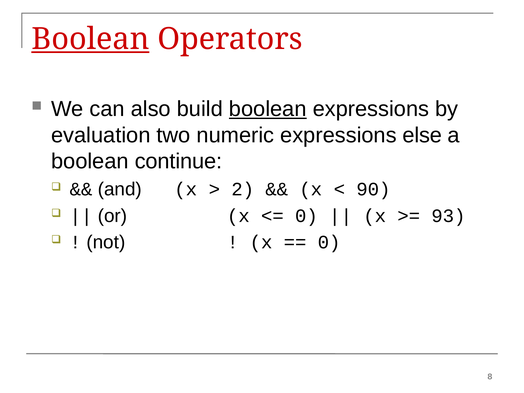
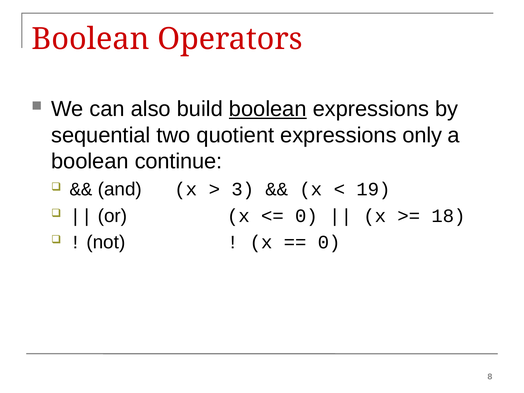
Boolean underline: present -> none (90, 39)
evaluation: evaluation -> sequential (101, 135)
numeric: numeric -> quotient (235, 135)
else: else -> only (422, 135)
2: 2 -> 3 (243, 189)
90: 90 -> 19 (373, 189)
93: 93 -> 18 (449, 216)
